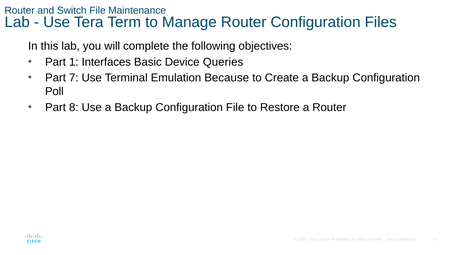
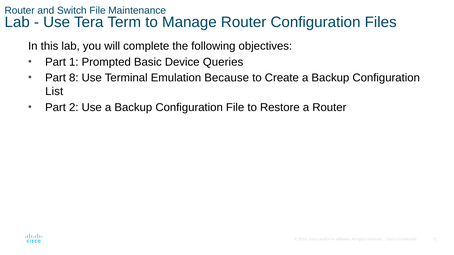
Interfaces: Interfaces -> Prompted (106, 62)
7: 7 -> 8 (74, 78)
Poll: Poll -> List (54, 92)
8: 8 -> 2 (74, 108)
